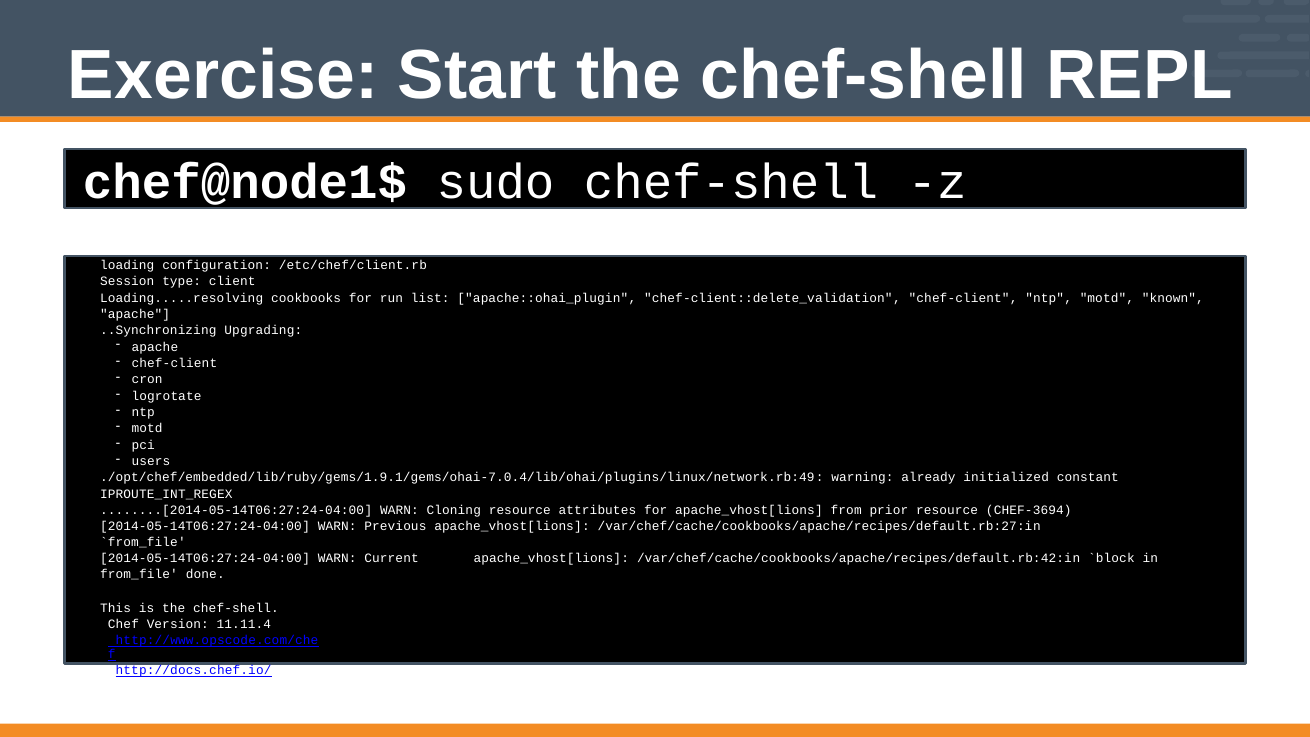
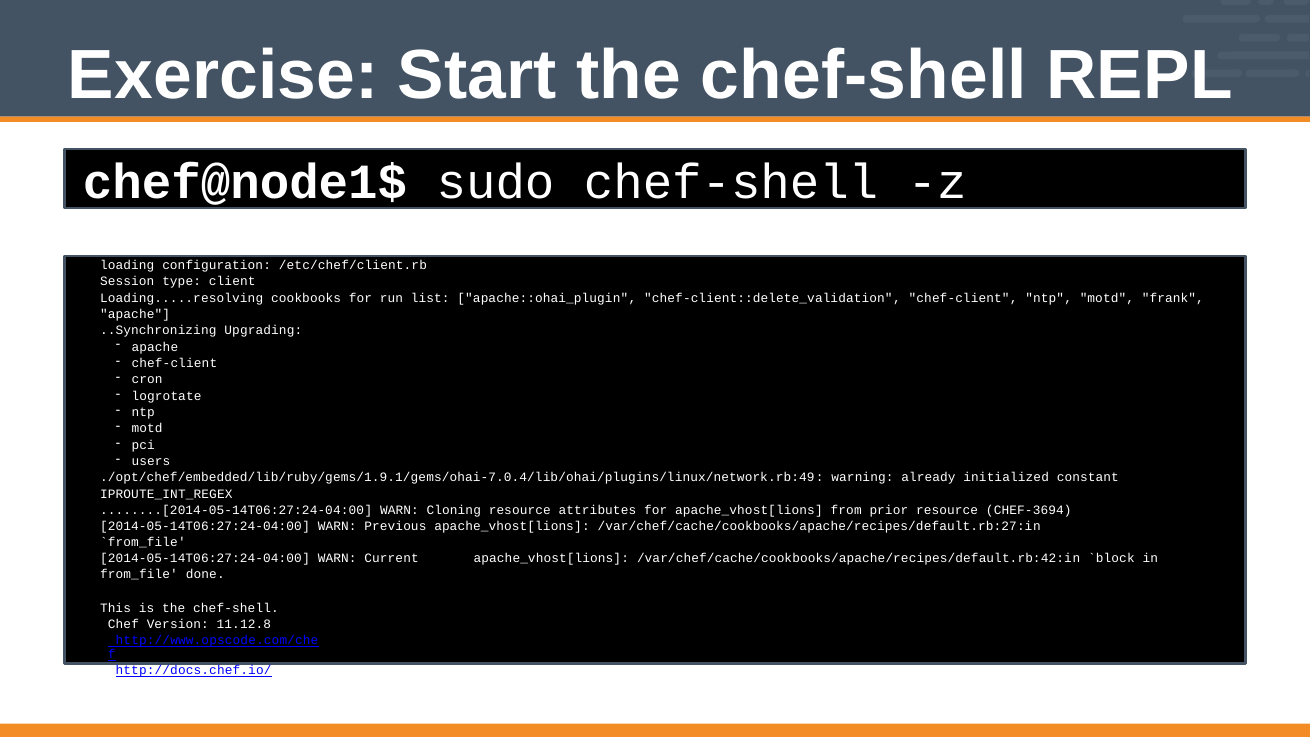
known: known -> frank (1173, 298)
11.11.4: 11.11.4 -> 11.12.8 (244, 624)
